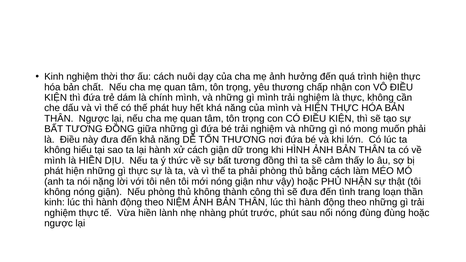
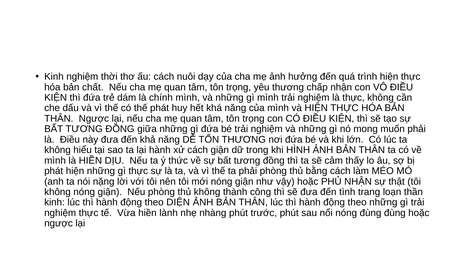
NIỆM: NIỆM -> DIỆN (178, 203)
